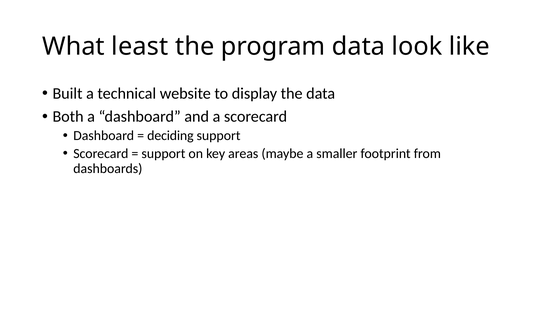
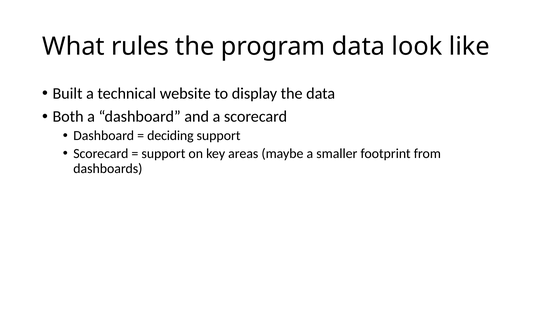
least: least -> rules (140, 46)
